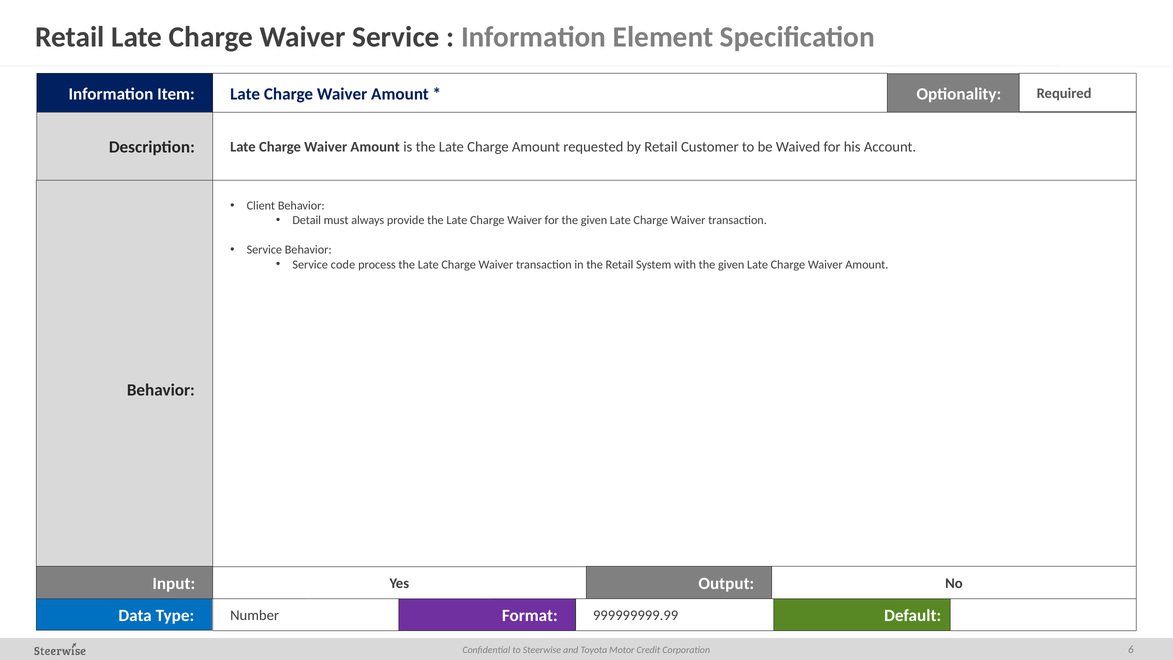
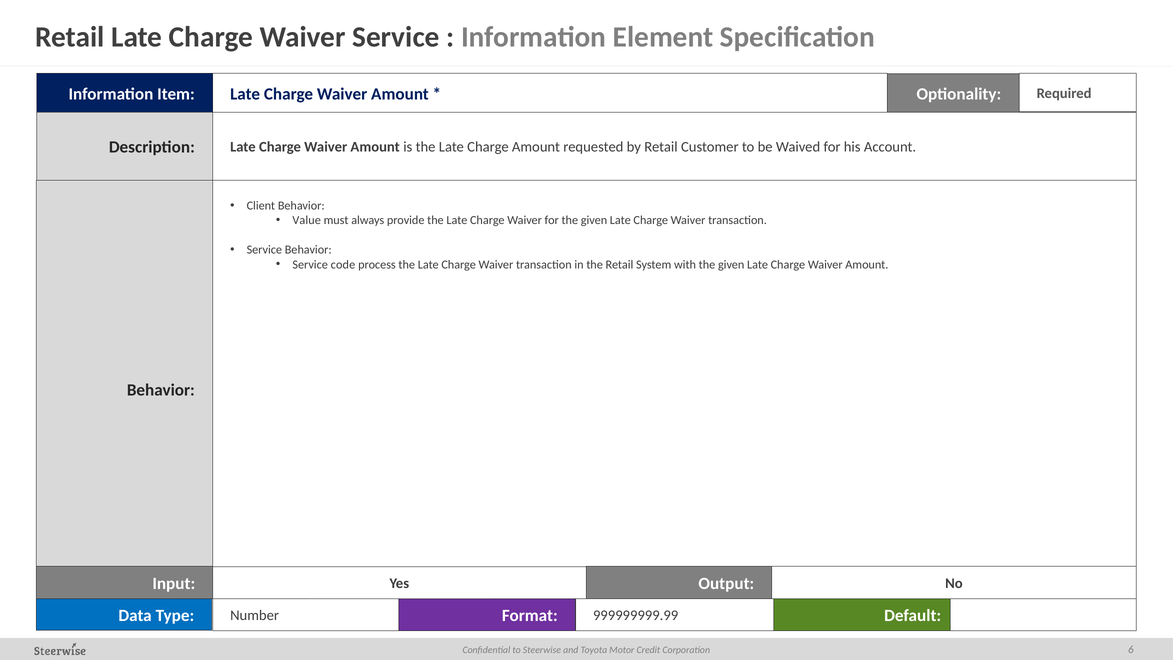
Detail: Detail -> Value (307, 220)
